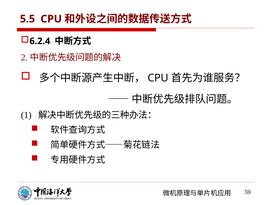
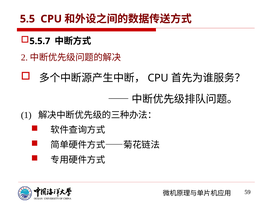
6.2.4: 6.2.4 -> 5.5.7 (40, 41)
